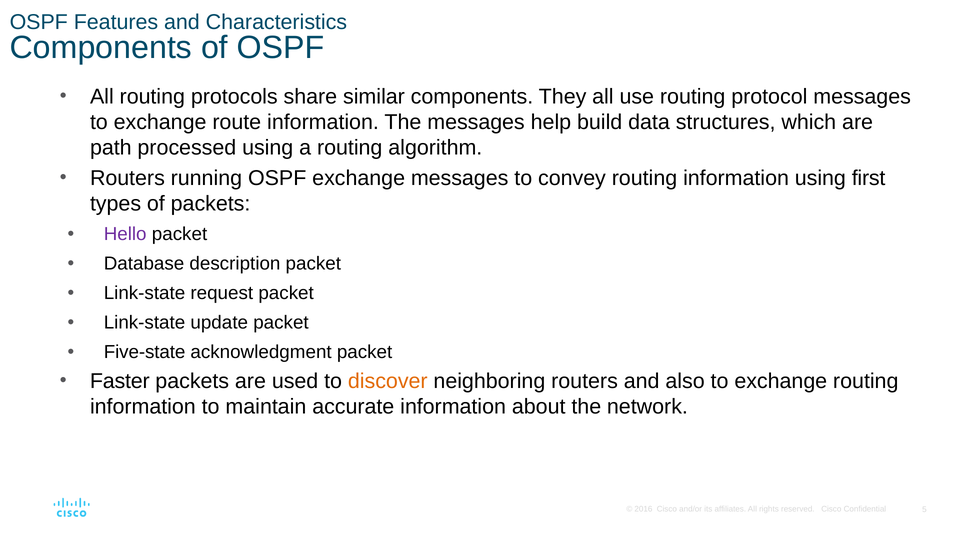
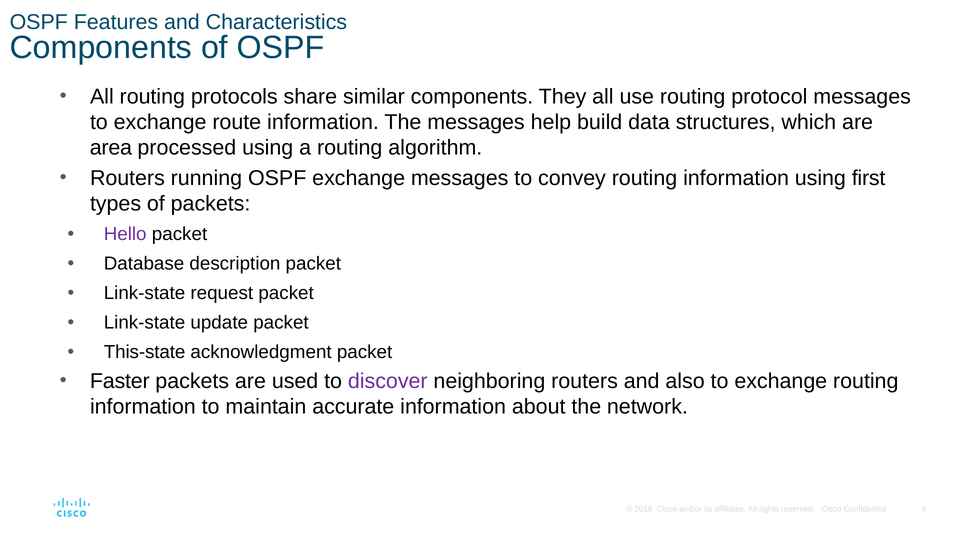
path: path -> area (111, 148)
Five-state: Five-state -> This-state (145, 352)
discover colour: orange -> purple (388, 381)
